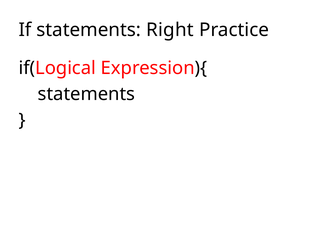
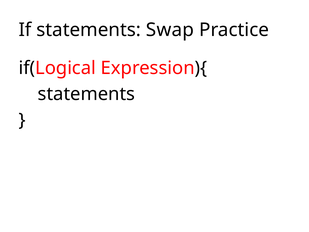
Right: Right -> Swap (170, 30)
